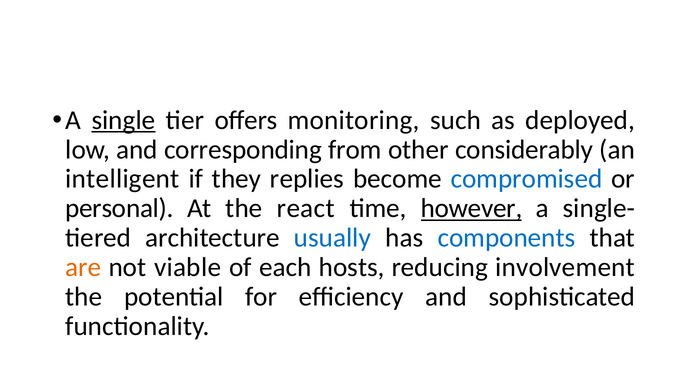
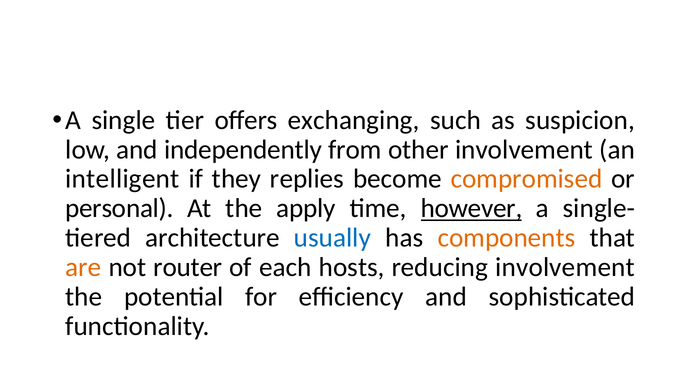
single underline: present -> none (123, 120)
monitoring: monitoring -> exchanging (354, 120)
deployed: deployed -> suspicion (580, 120)
corresponding: corresponding -> independently (243, 150)
other considerably: considerably -> involvement (524, 150)
compromised colour: blue -> orange (527, 179)
react: react -> apply (306, 208)
components colour: blue -> orange (506, 238)
viable: viable -> router (188, 267)
